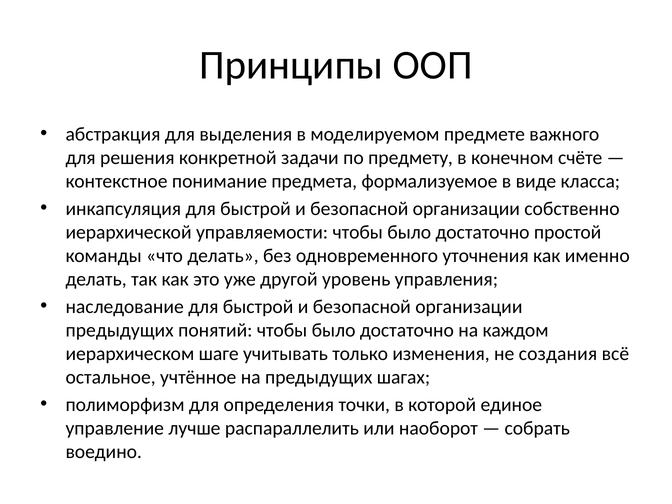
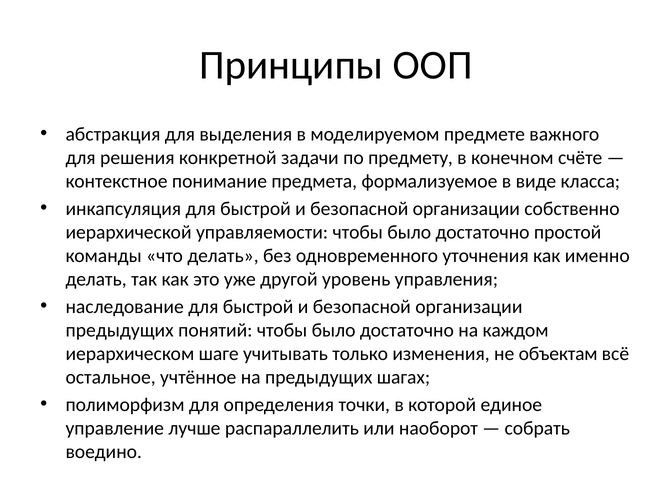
создания: создания -> объектам (558, 354)
